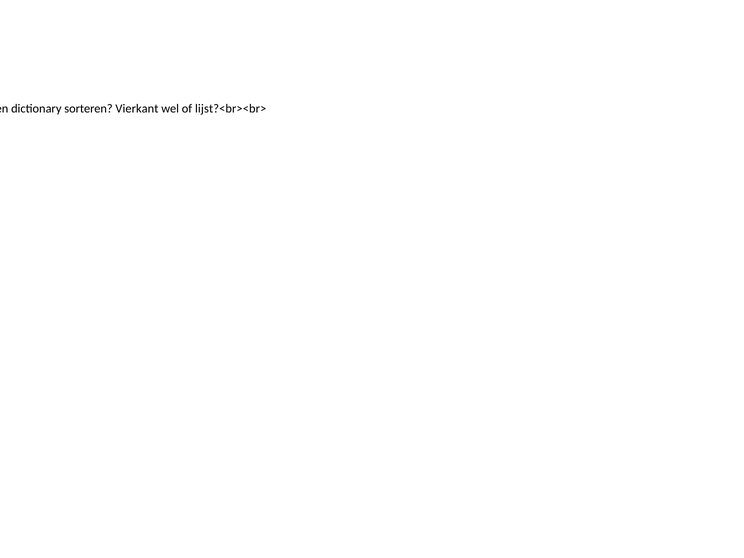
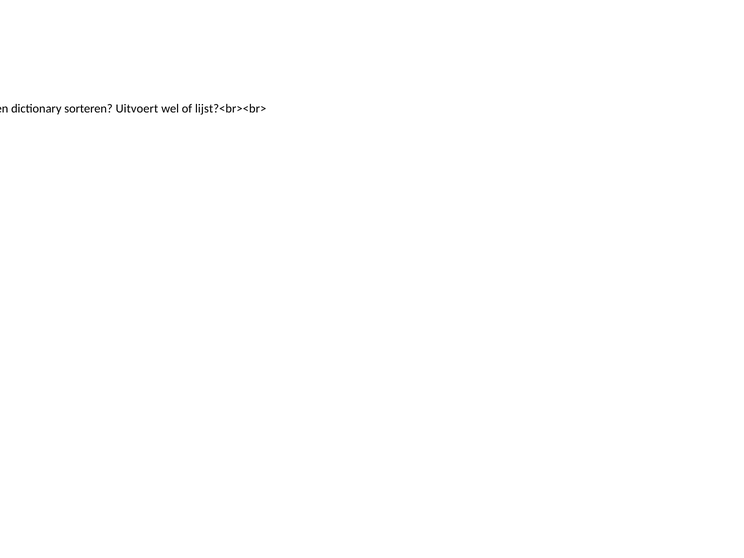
Vierkant: Vierkant -> Uitvoert (137, 109)
